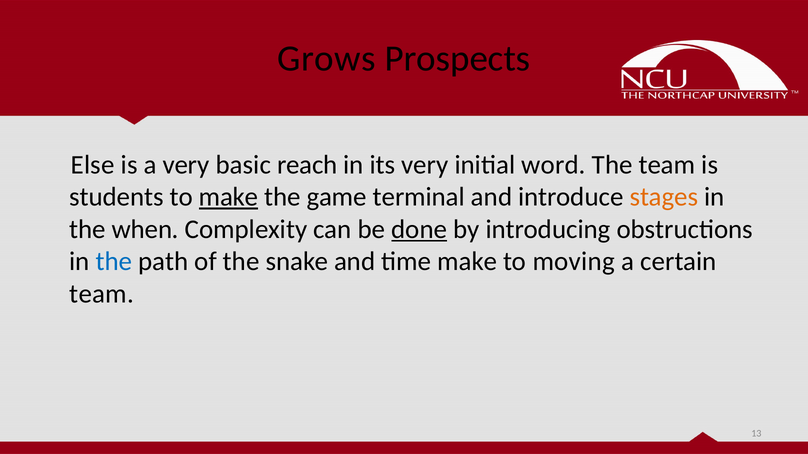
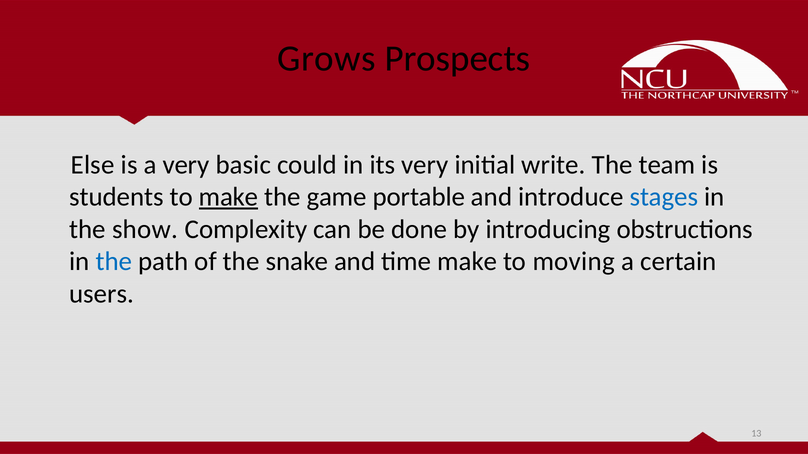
reach: reach -> could (307, 165)
word: word -> write (554, 165)
terminal: terminal -> portable (419, 197)
stages colour: orange -> blue (664, 197)
when: when -> show (145, 230)
done underline: present -> none (419, 230)
team: team -> users (102, 294)
